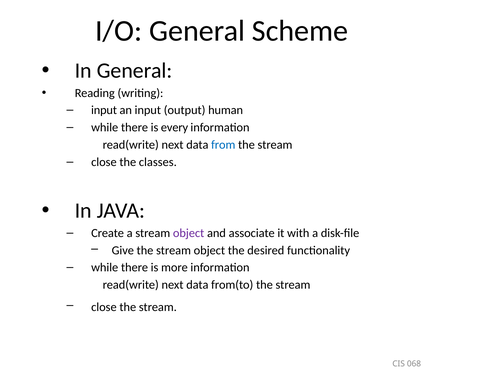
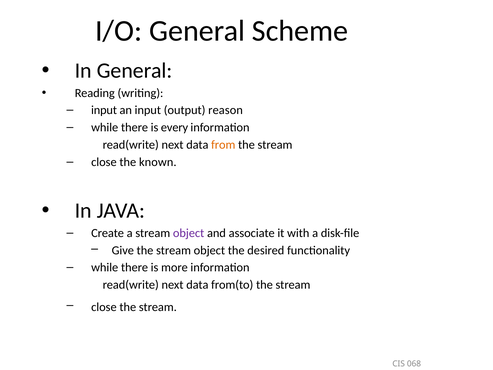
human: human -> reason (226, 110)
from colour: blue -> orange (223, 145)
classes: classes -> known (158, 162)
